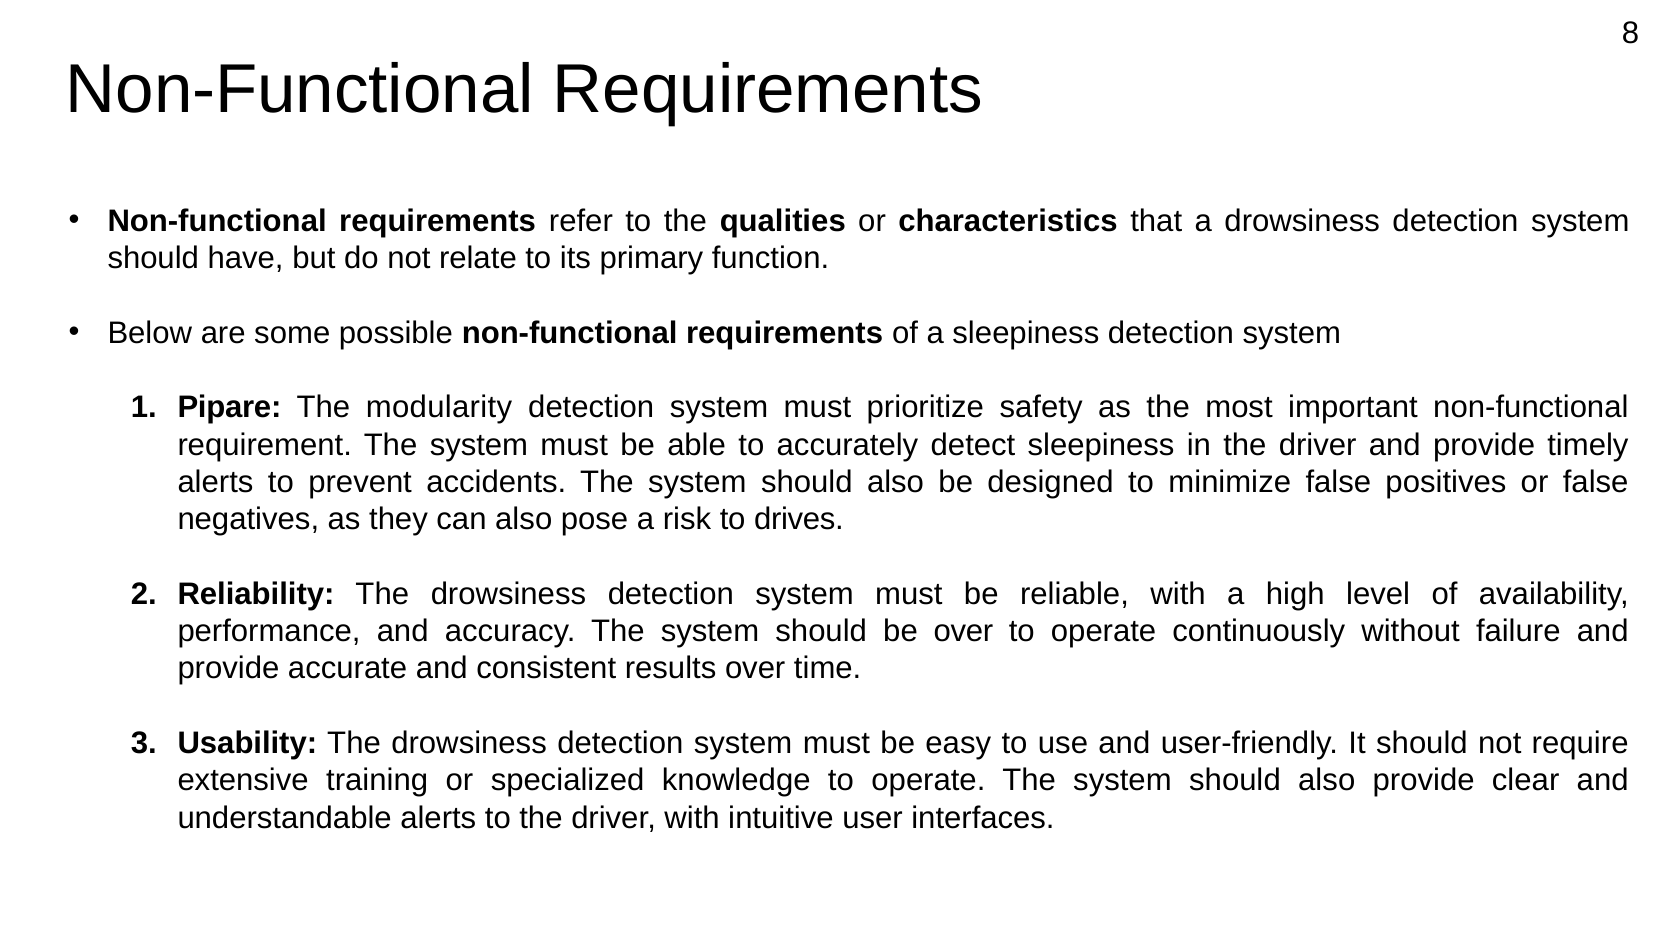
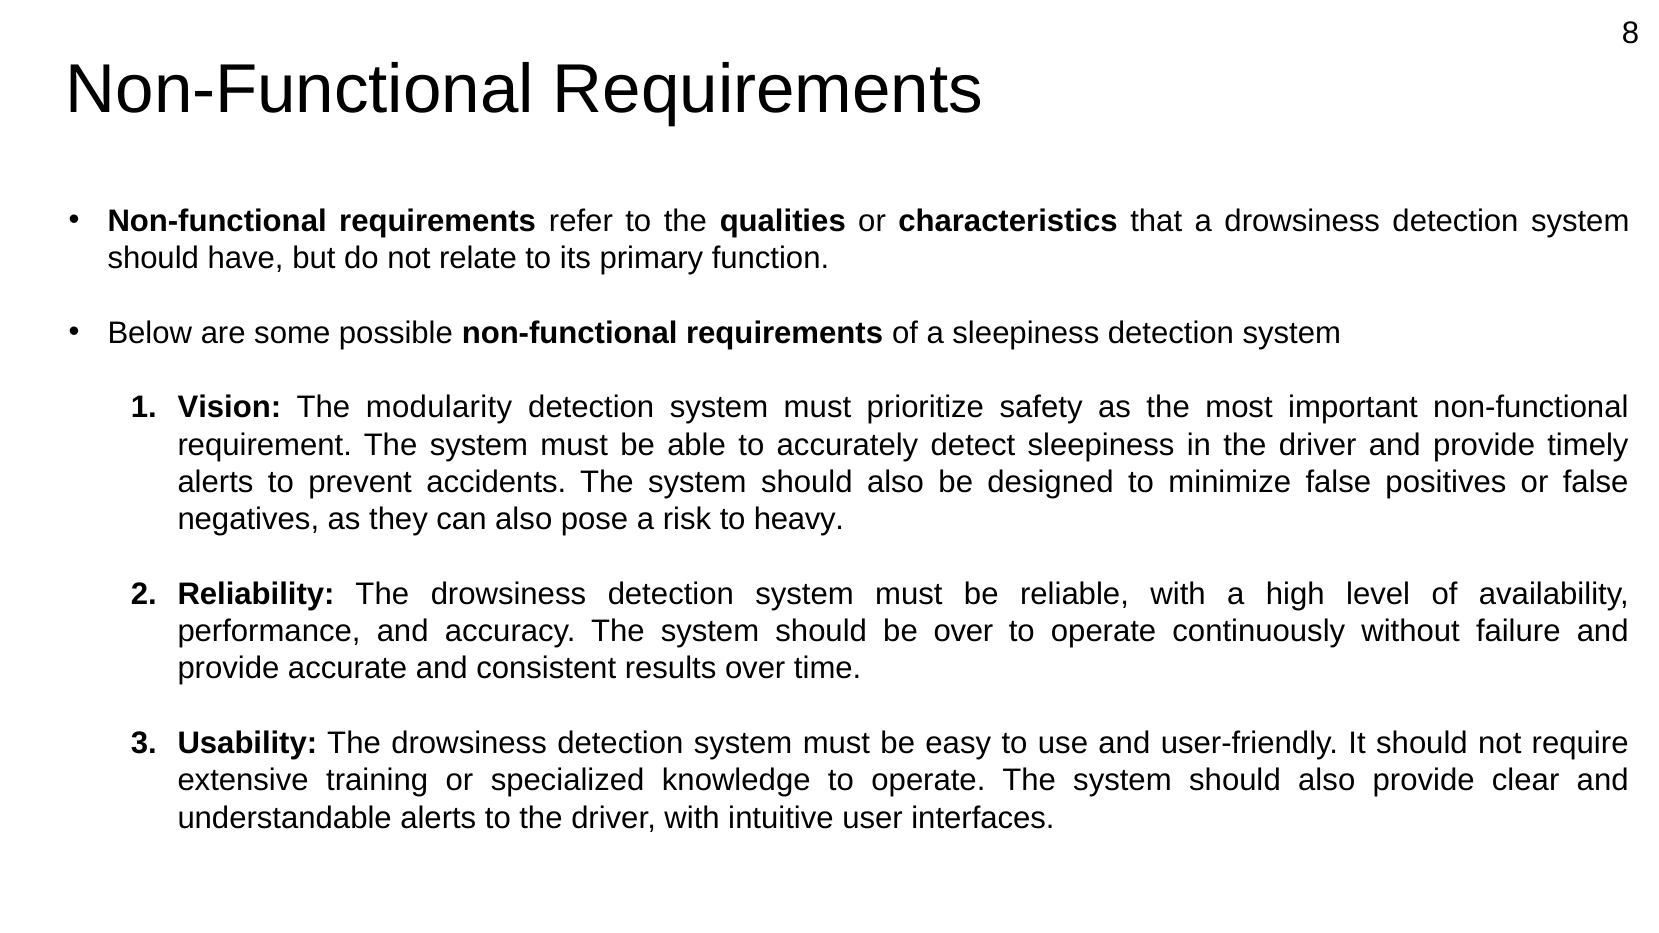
Pipare: Pipare -> Vision (229, 408)
drives: drives -> heavy (799, 520)
